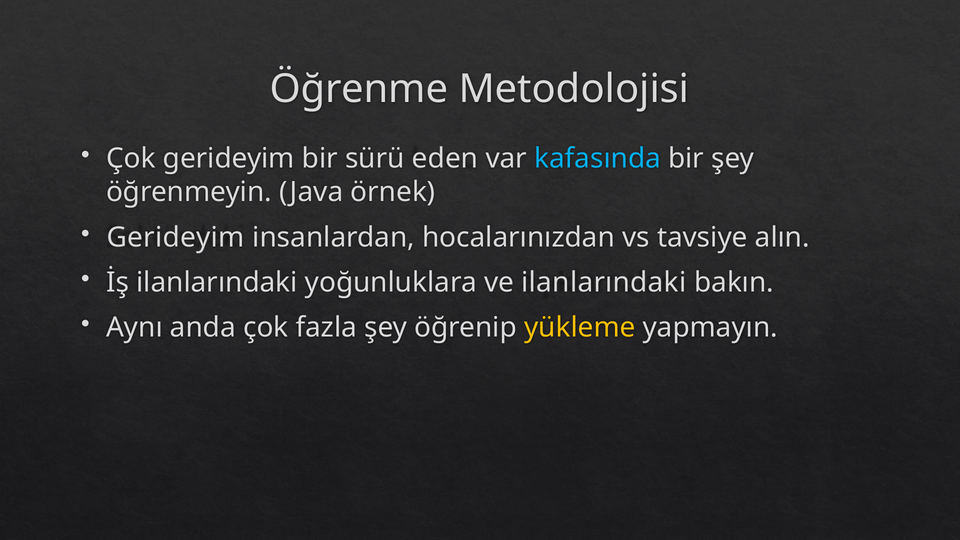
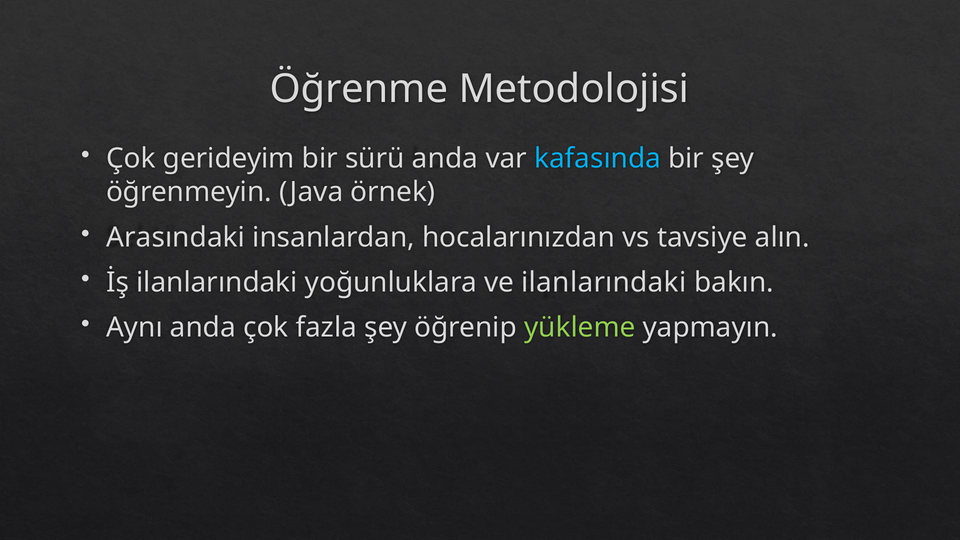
sürü eden: eden -> anda (445, 159)
Gerideyim: Gerideyim -> Arasındaki (176, 237)
yükleme colour: yellow -> light green (580, 328)
